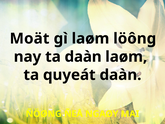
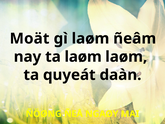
löông: löông -> ñeâm (135, 38)
ta daàn: daàn -> laøm (83, 57)
